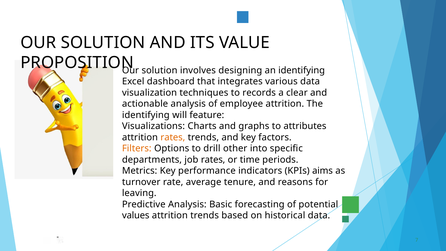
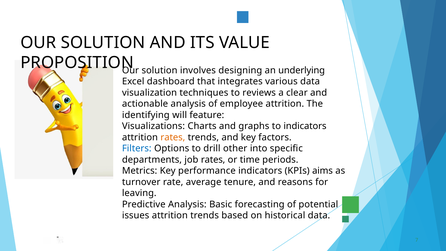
an identifying: identifying -> underlying (302, 70)
records: records -> reviews (259, 93)
to attributes: attributes -> indicators (305, 126)
Filters colour: orange -> blue (137, 148)
values: values -> issues (136, 215)
